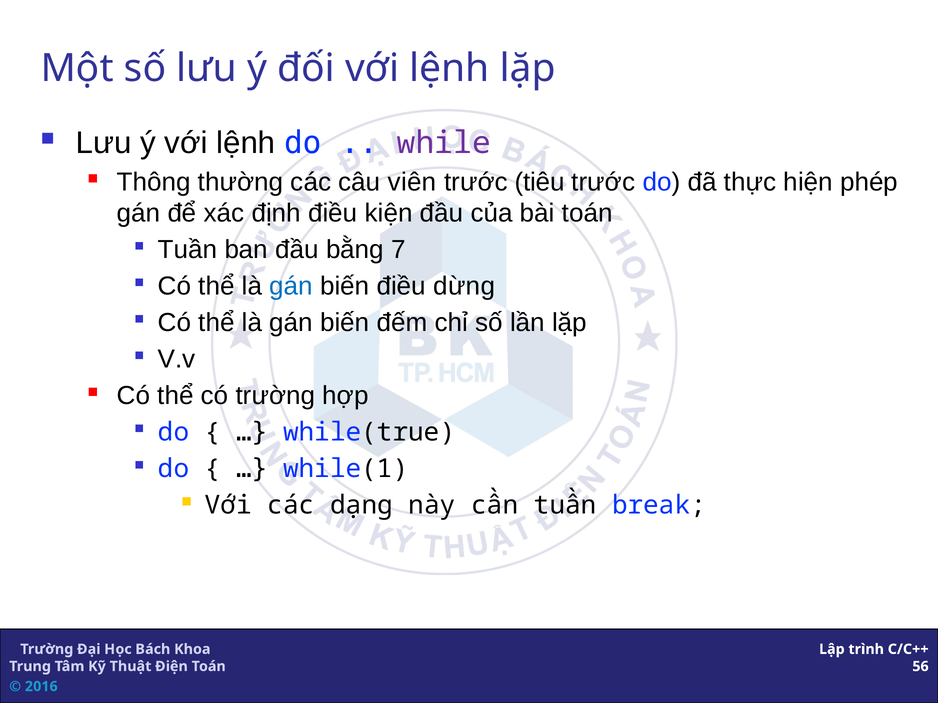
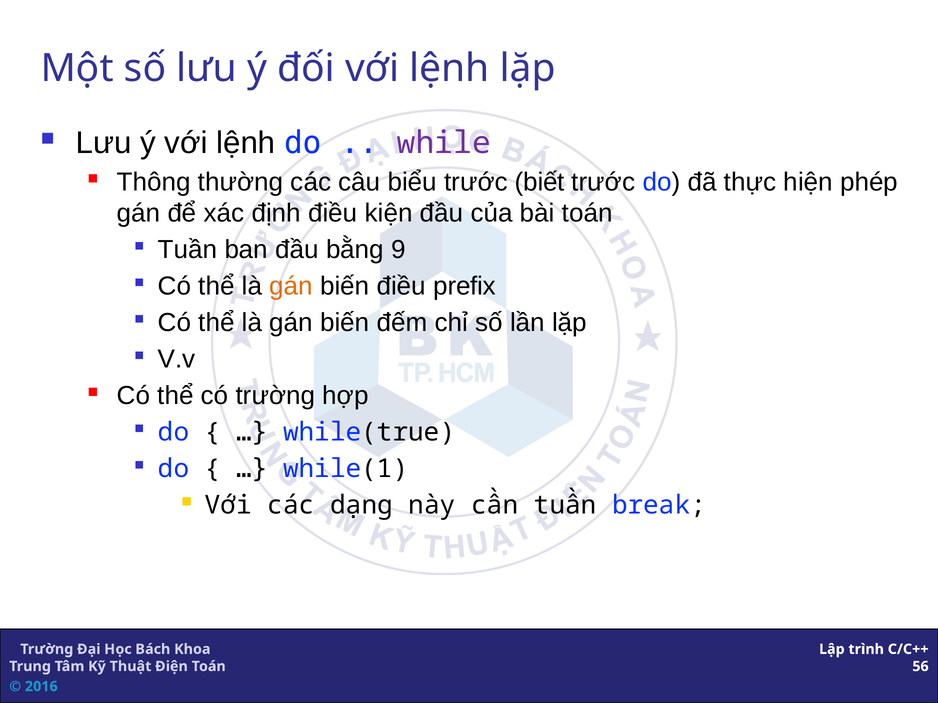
viên: viên -> biểu (412, 182)
tiêu: tiêu -> biết (540, 182)
7: 7 -> 9 (399, 250)
gán colour: blue -> orange (291, 286)
dừng: dừng -> prefix (465, 286)
